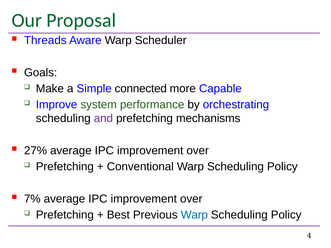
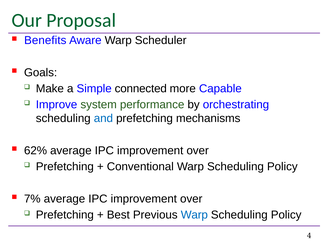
Threads: Threads -> Benefits (45, 40)
and colour: purple -> blue (103, 119)
27%: 27% -> 62% (35, 151)
